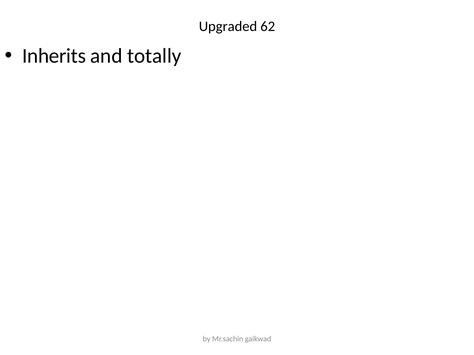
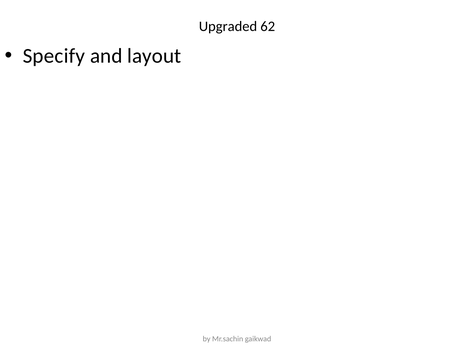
Inherits: Inherits -> Specify (54, 56)
totally: totally -> layout (154, 56)
